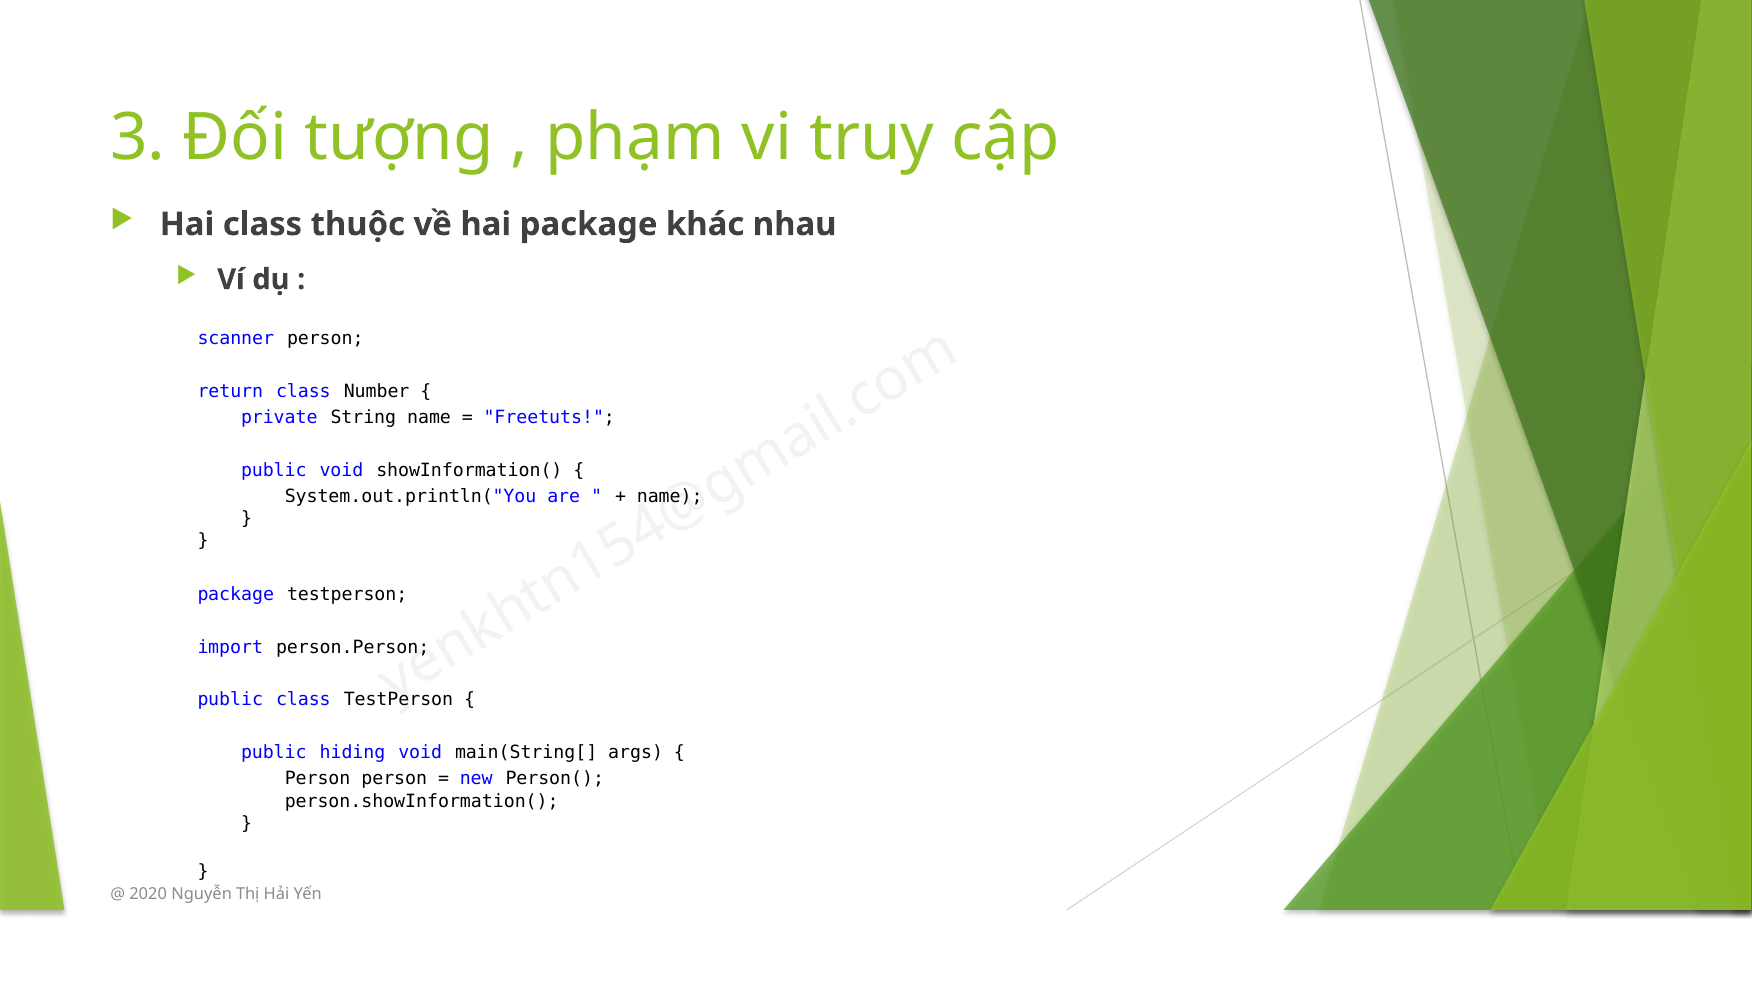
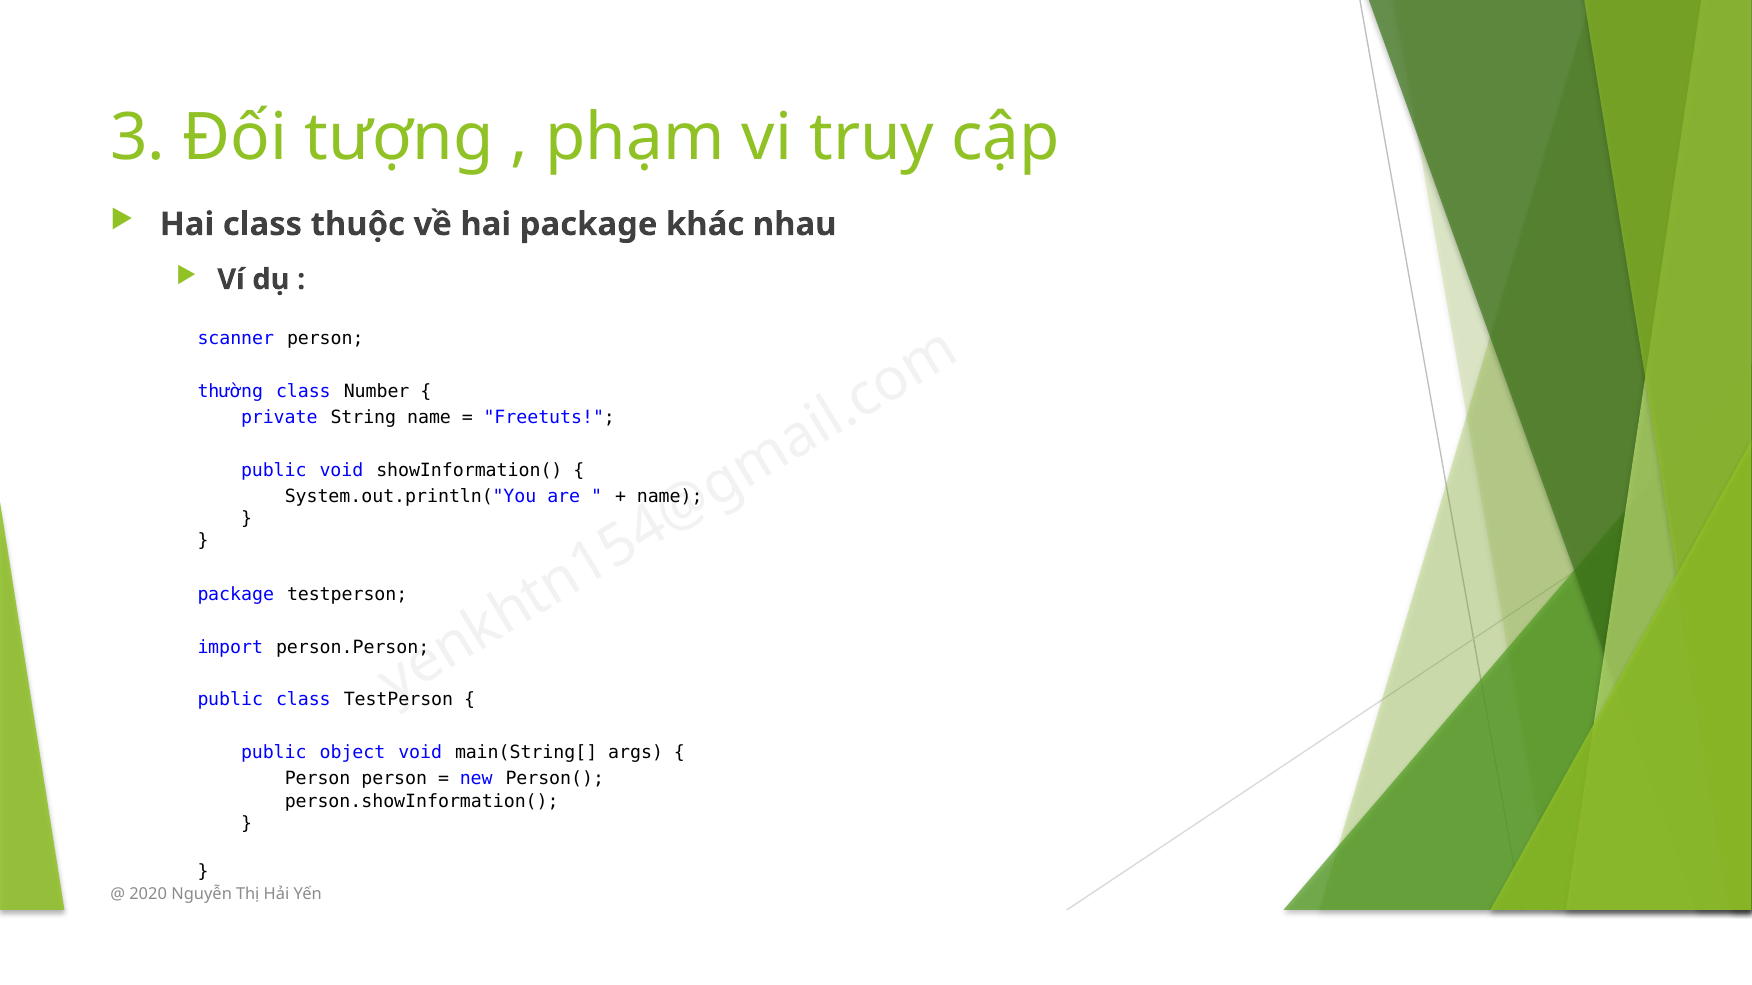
return: return -> thường (230, 391)
hiding: hiding -> object (353, 753)
